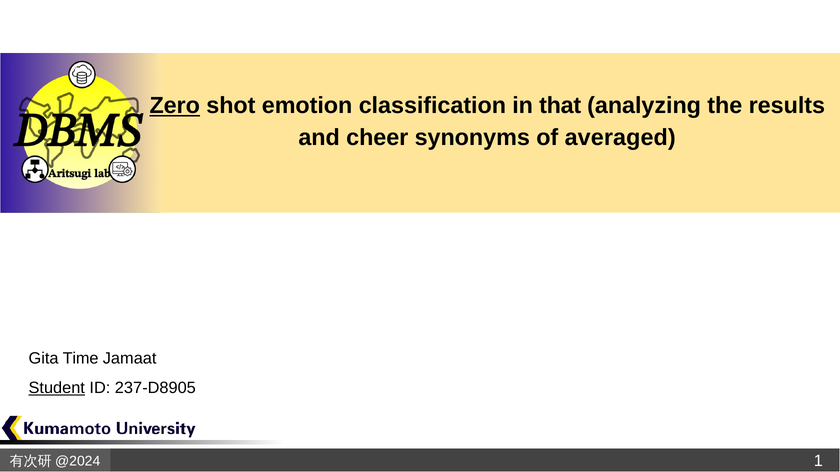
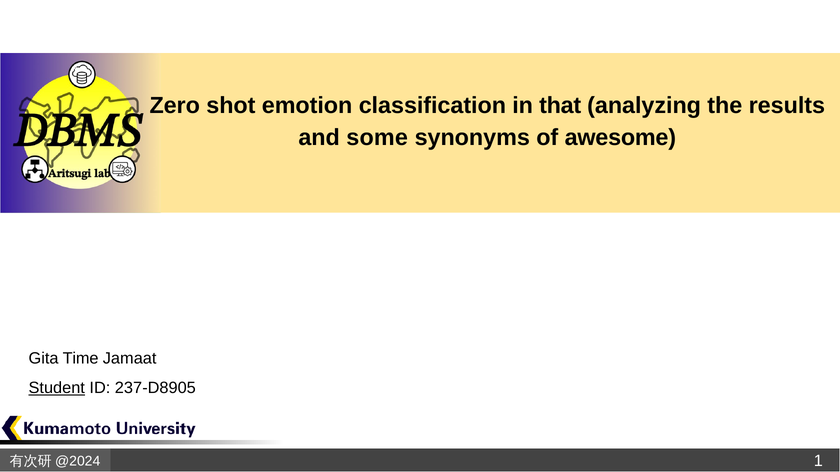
Zero underline: present -> none (175, 106)
cheer: cheer -> some (377, 138)
averaged: averaged -> awesome (620, 138)
